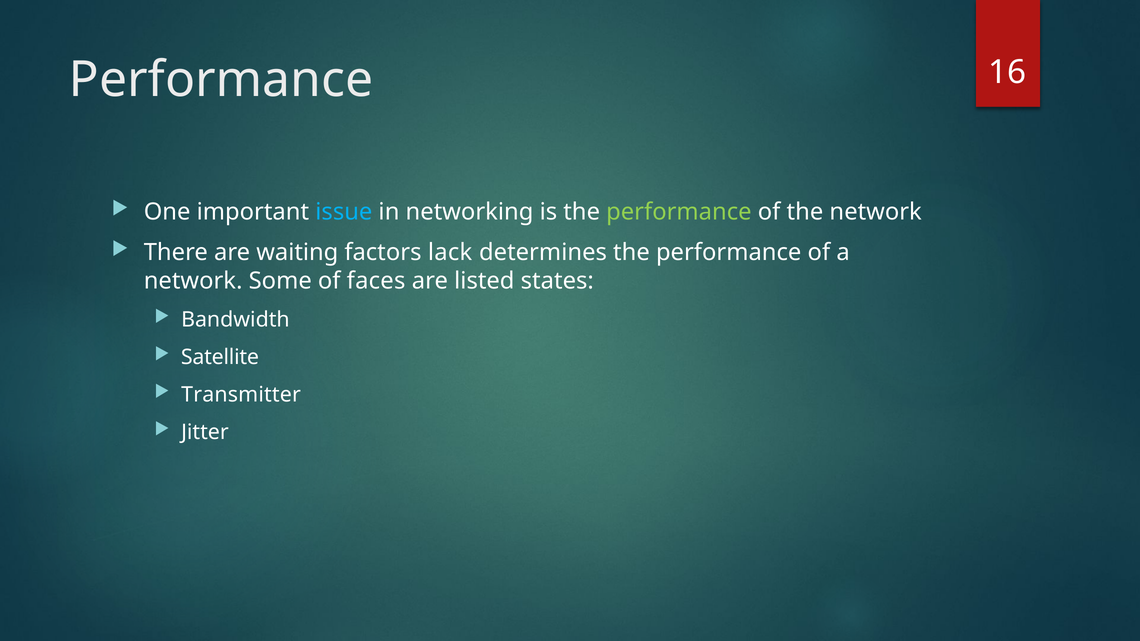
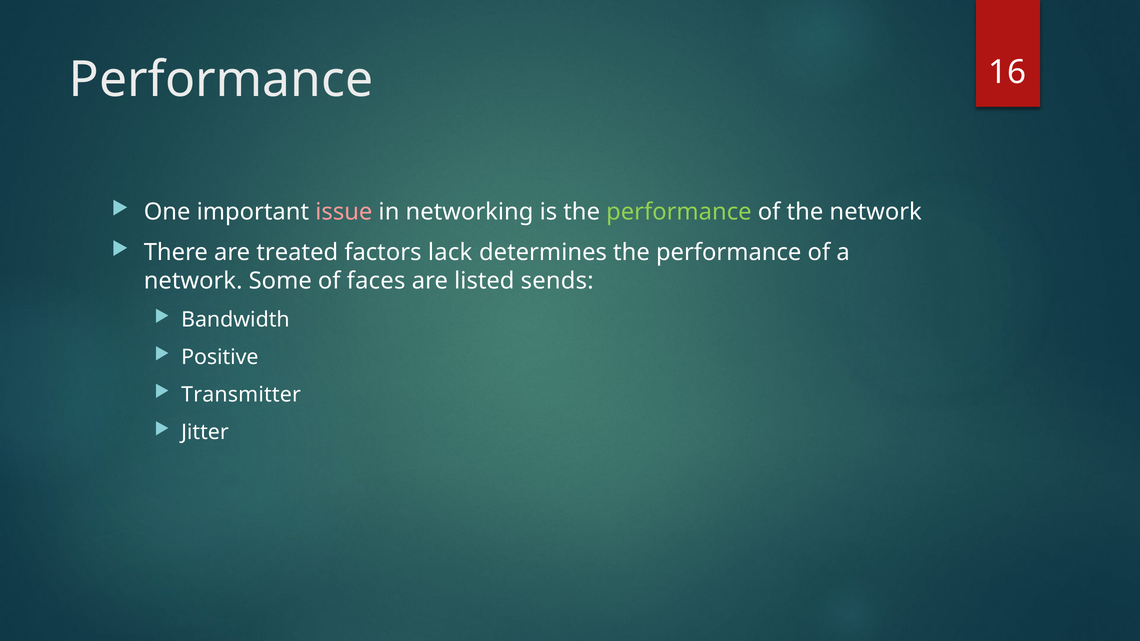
issue colour: light blue -> pink (344, 212)
waiting: waiting -> treated (297, 253)
states: states -> sends (557, 281)
Satellite: Satellite -> Positive (220, 357)
